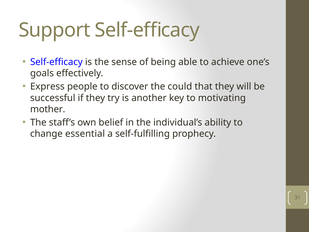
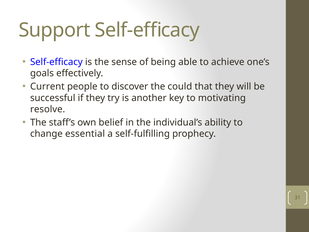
Express: Express -> Current (47, 86)
mother: mother -> resolve (48, 109)
